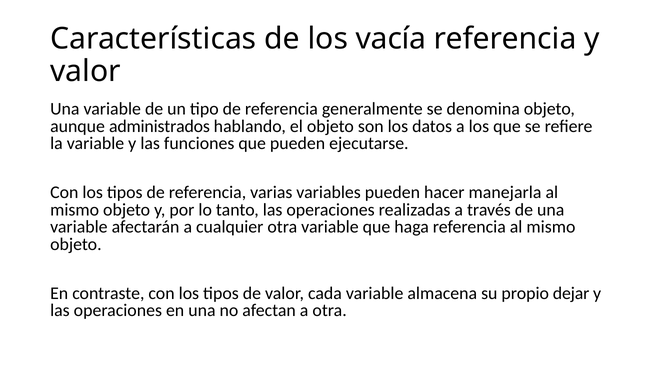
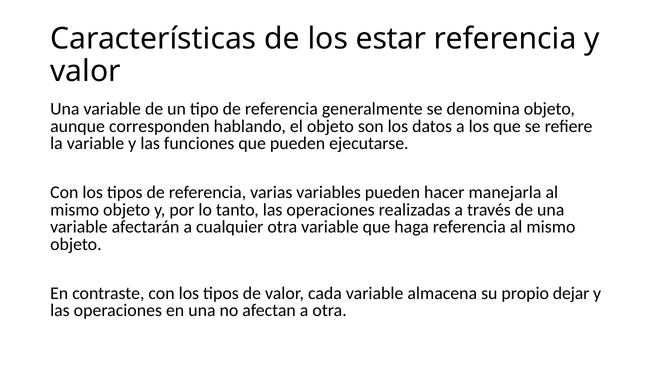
vacía: vacía -> estar (391, 39)
administrados: administrados -> corresponden (159, 126)
